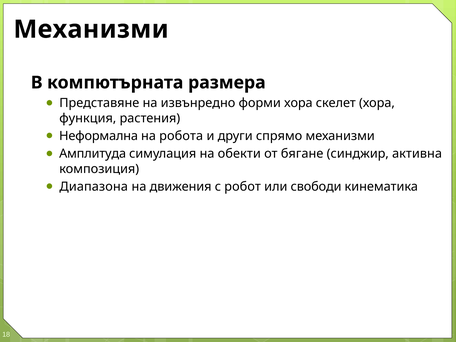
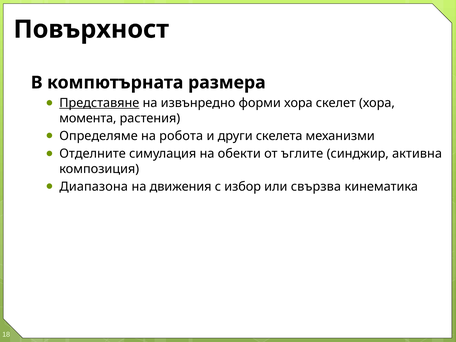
Механизми: Механизми -> Повърхност (91, 29)
Представяне underline: none -> present (99, 103)
функция: функция -> момента (88, 118)
Неформална: Неформална -> Определяме (99, 136)
спрямо: спрямо -> скелета (279, 136)
Амплитуда: Амплитуда -> Отделните (93, 154)
бягане: бягане -> ъглите (302, 154)
робот: робот -> избор (243, 187)
свободи: свободи -> свързва (316, 187)
